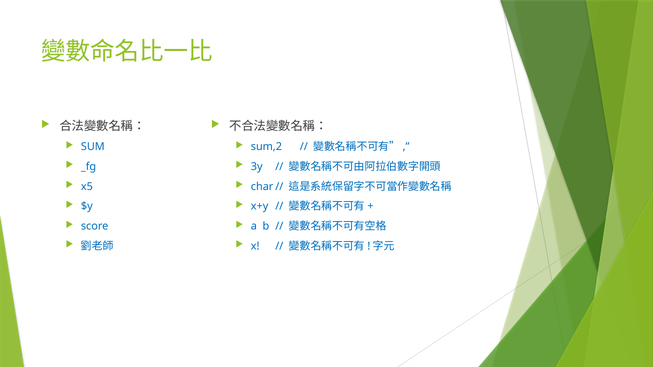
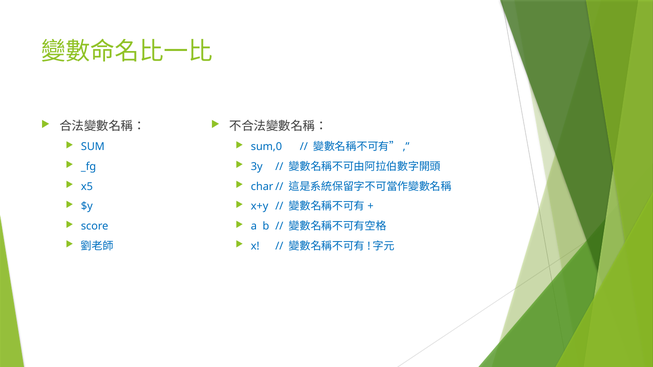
sum,2: sum,2 -> sum,0 (266, 147)
